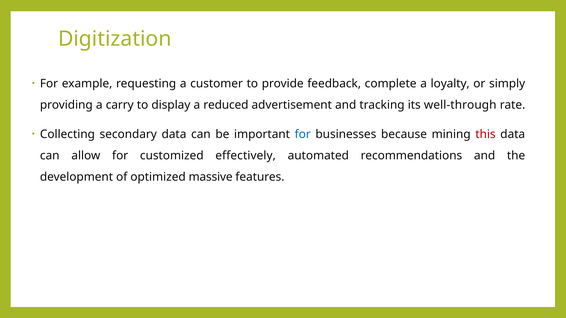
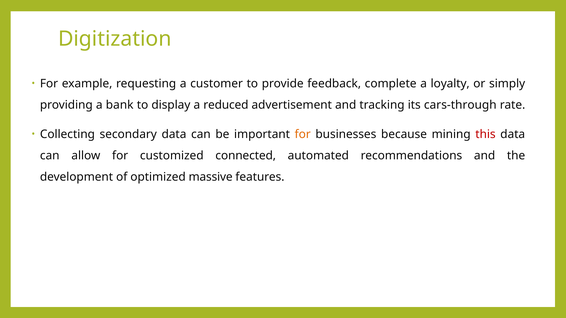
carry: carry -> bank (120, 105)
well-through: well-through -> cars-through (460, 105)
for colour: blue -> orange (303, 135)
effectively: effectively -> connected (246, 156)
